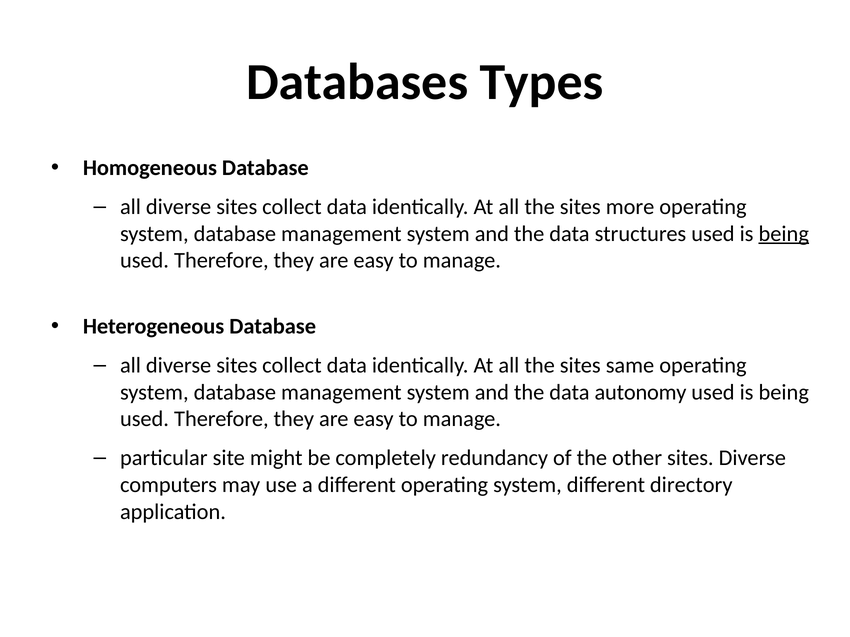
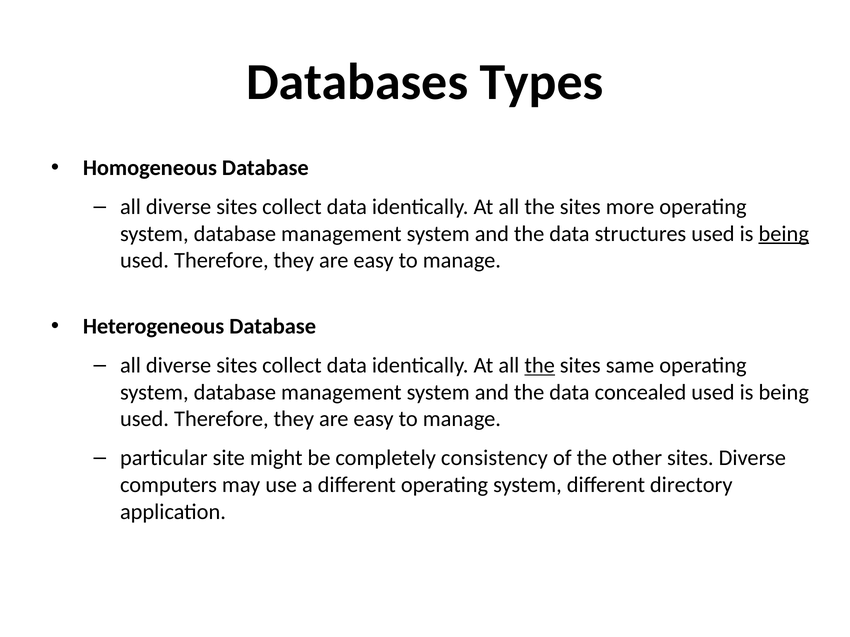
the underline: none -> present (540, 366)
autonomy: autonomy -> concealed (640, 393)
redundancy: redundancy -> consistency (494, 458)
